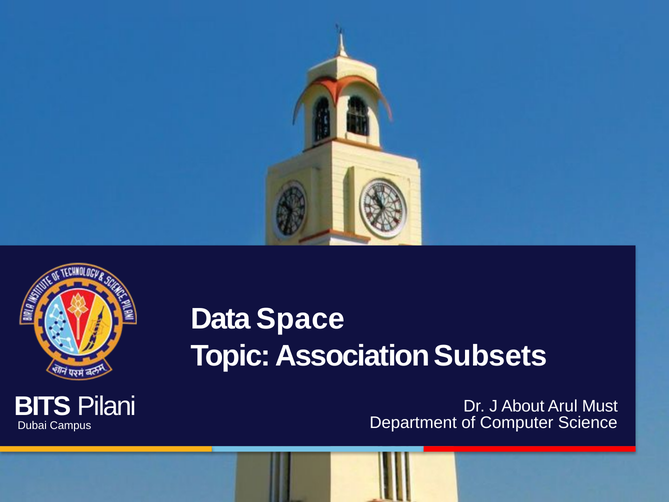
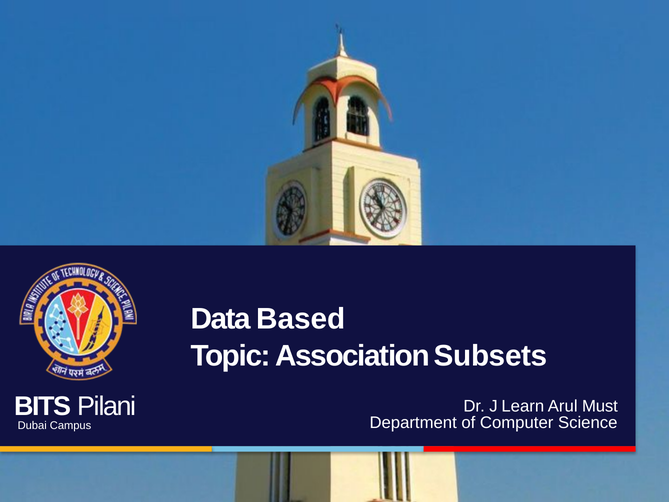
Space: Space -> Based (301, 319)
About: About -> Learn (523, 406)
